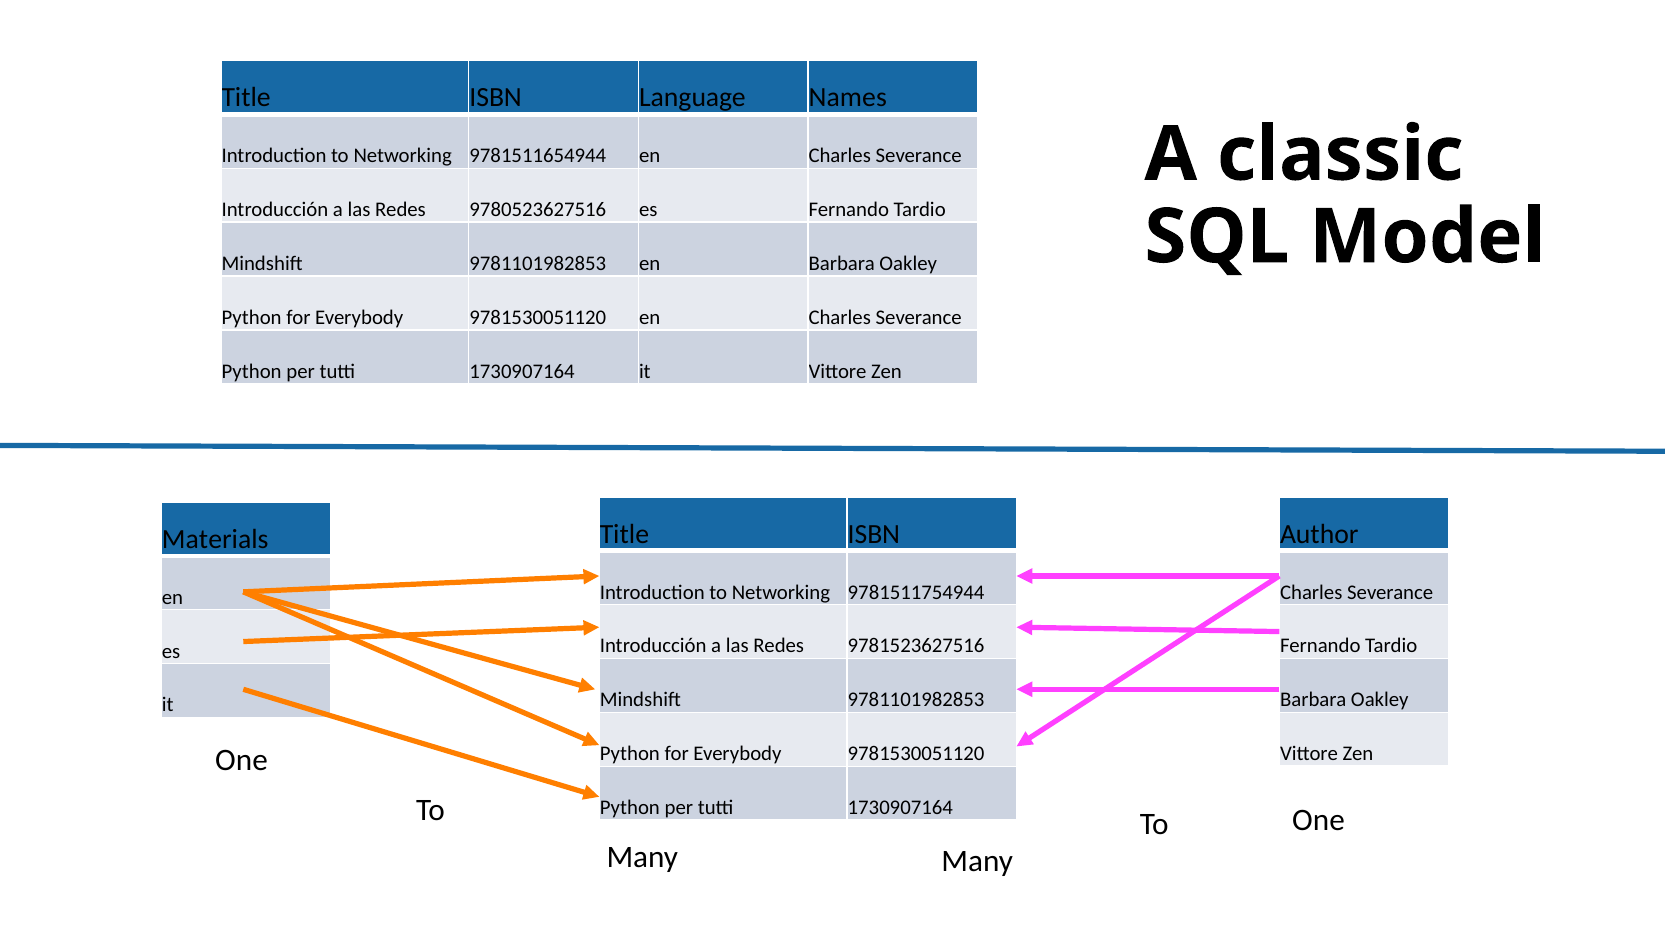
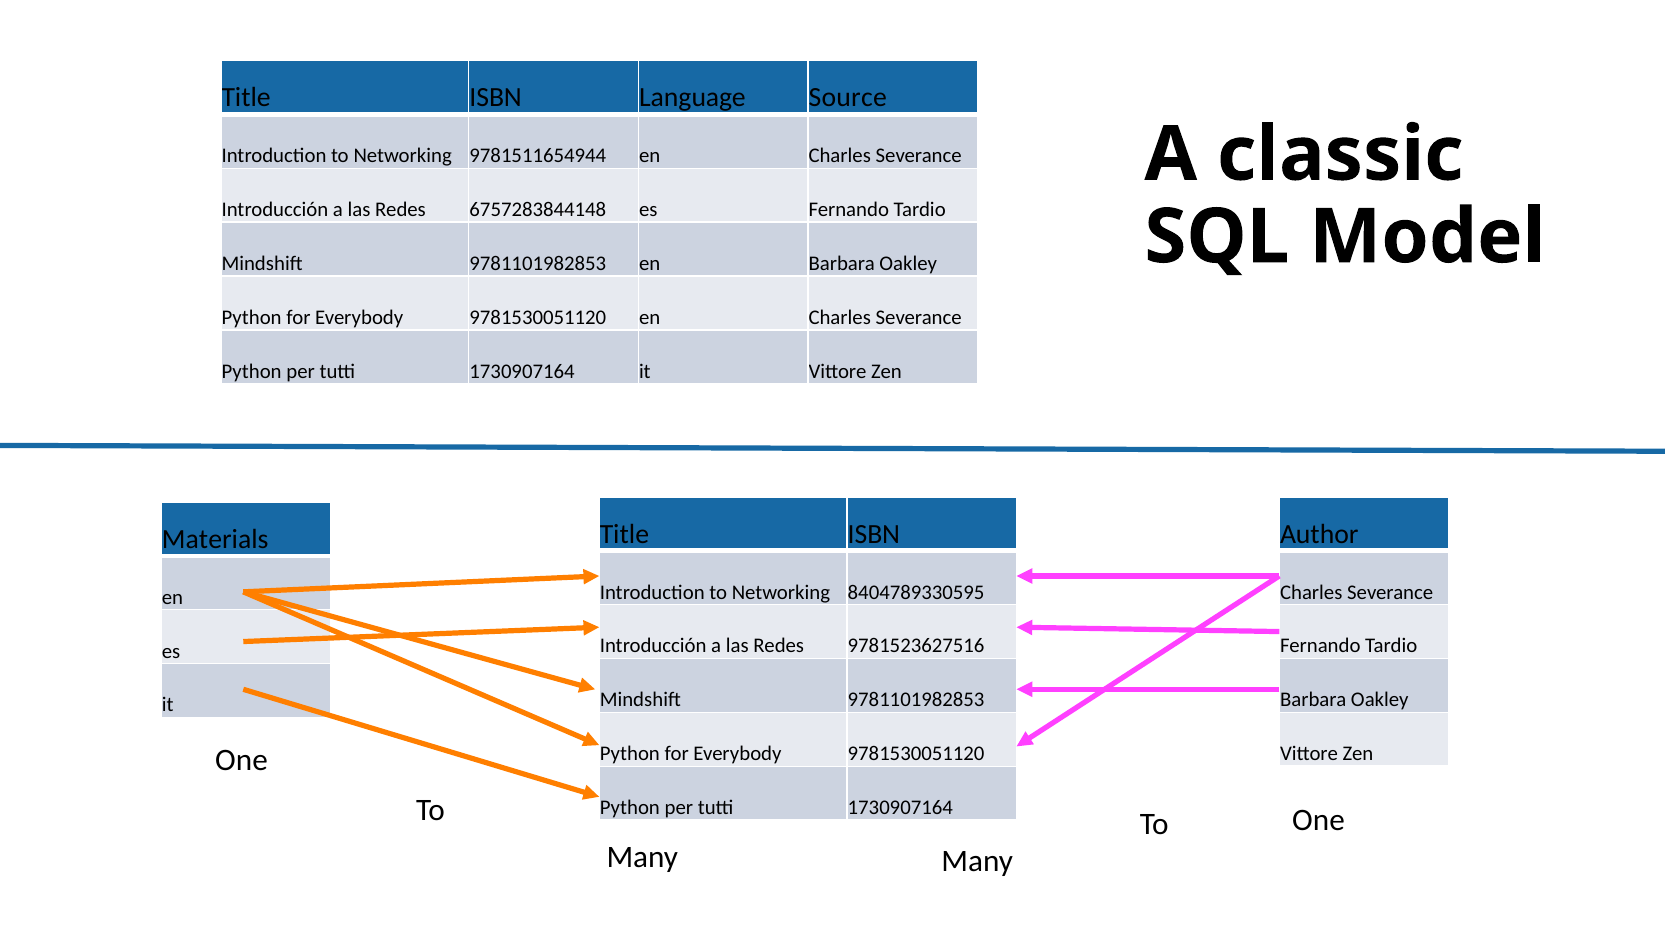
Names: Names -> Source (848, 98)
9780523627516: 9780523627516 -> 6757283844148 (538, 210)
9781511754944: 9781511754944 -> 8404789330595 (916, 593)
